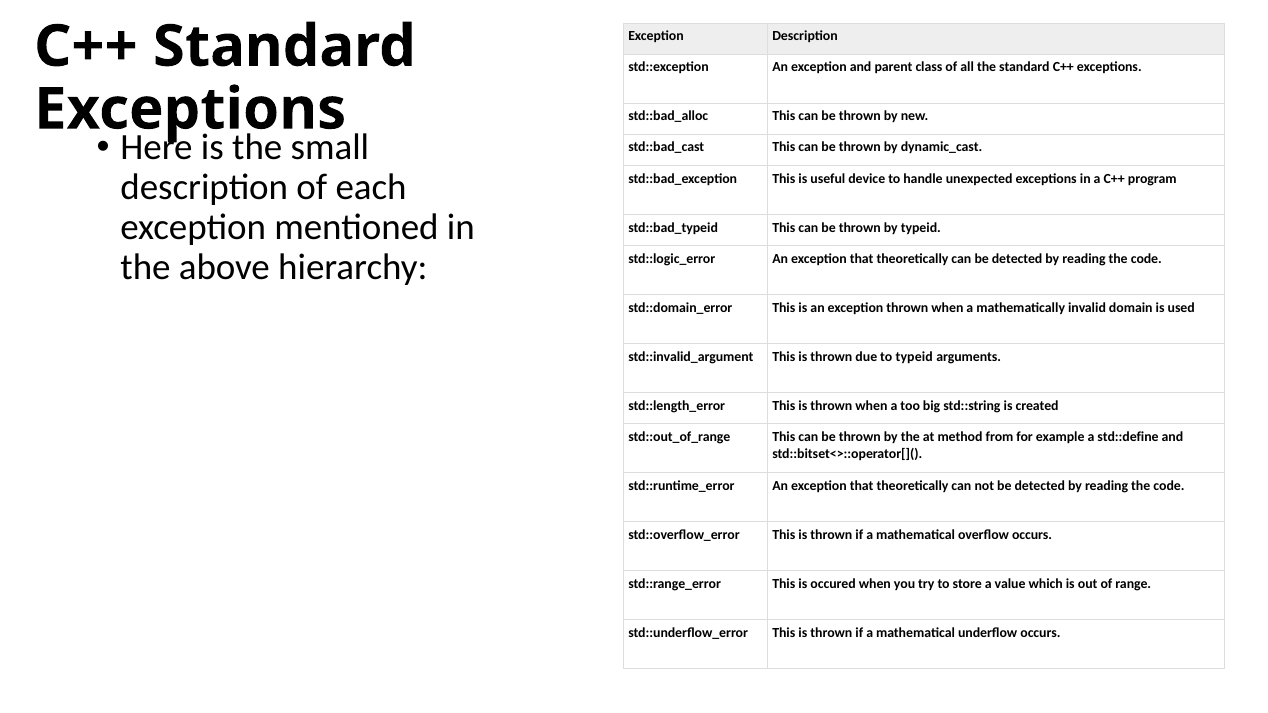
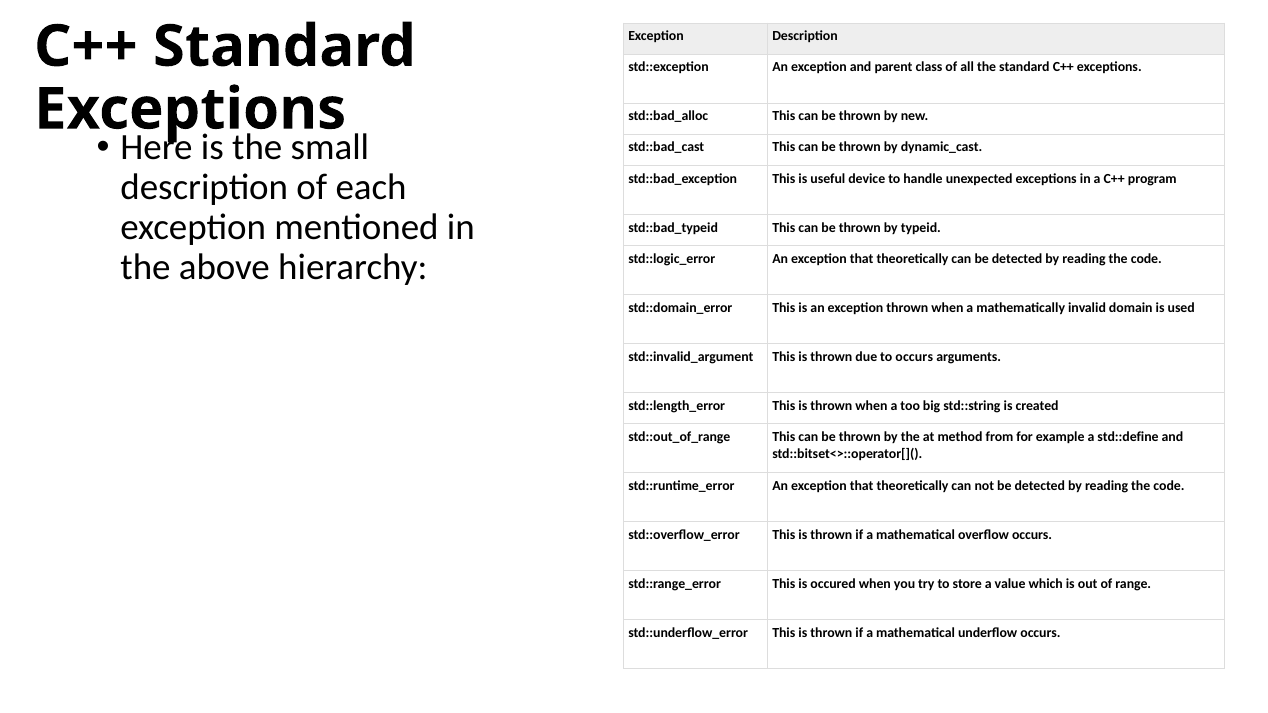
to typeid: typeid -> occurs (914, 357)
